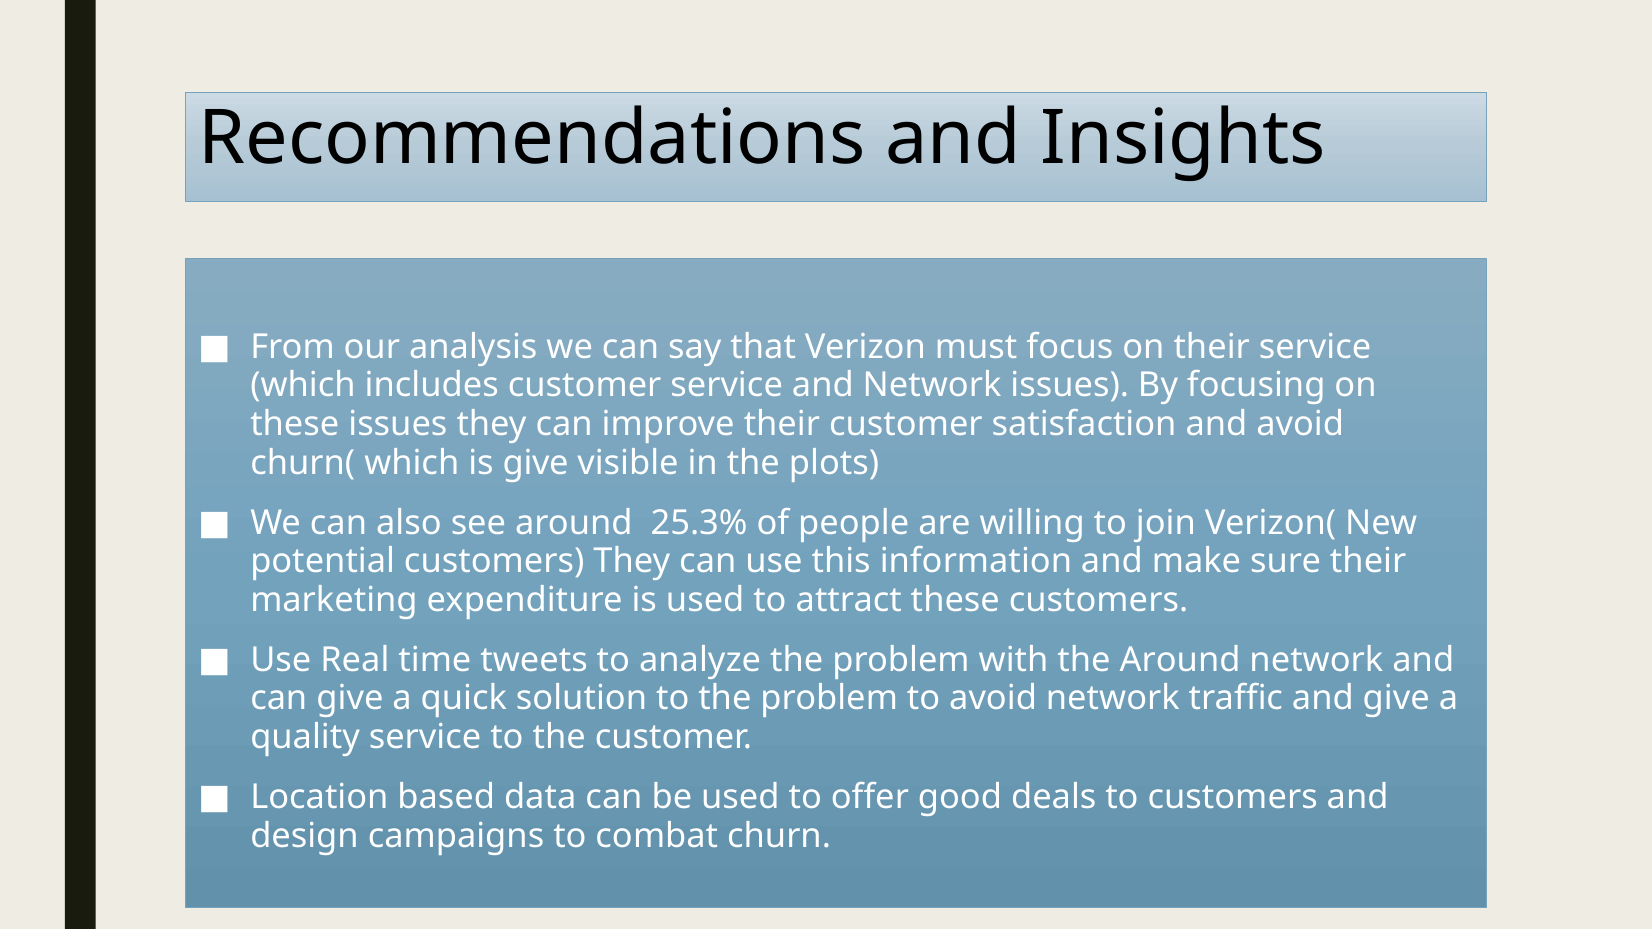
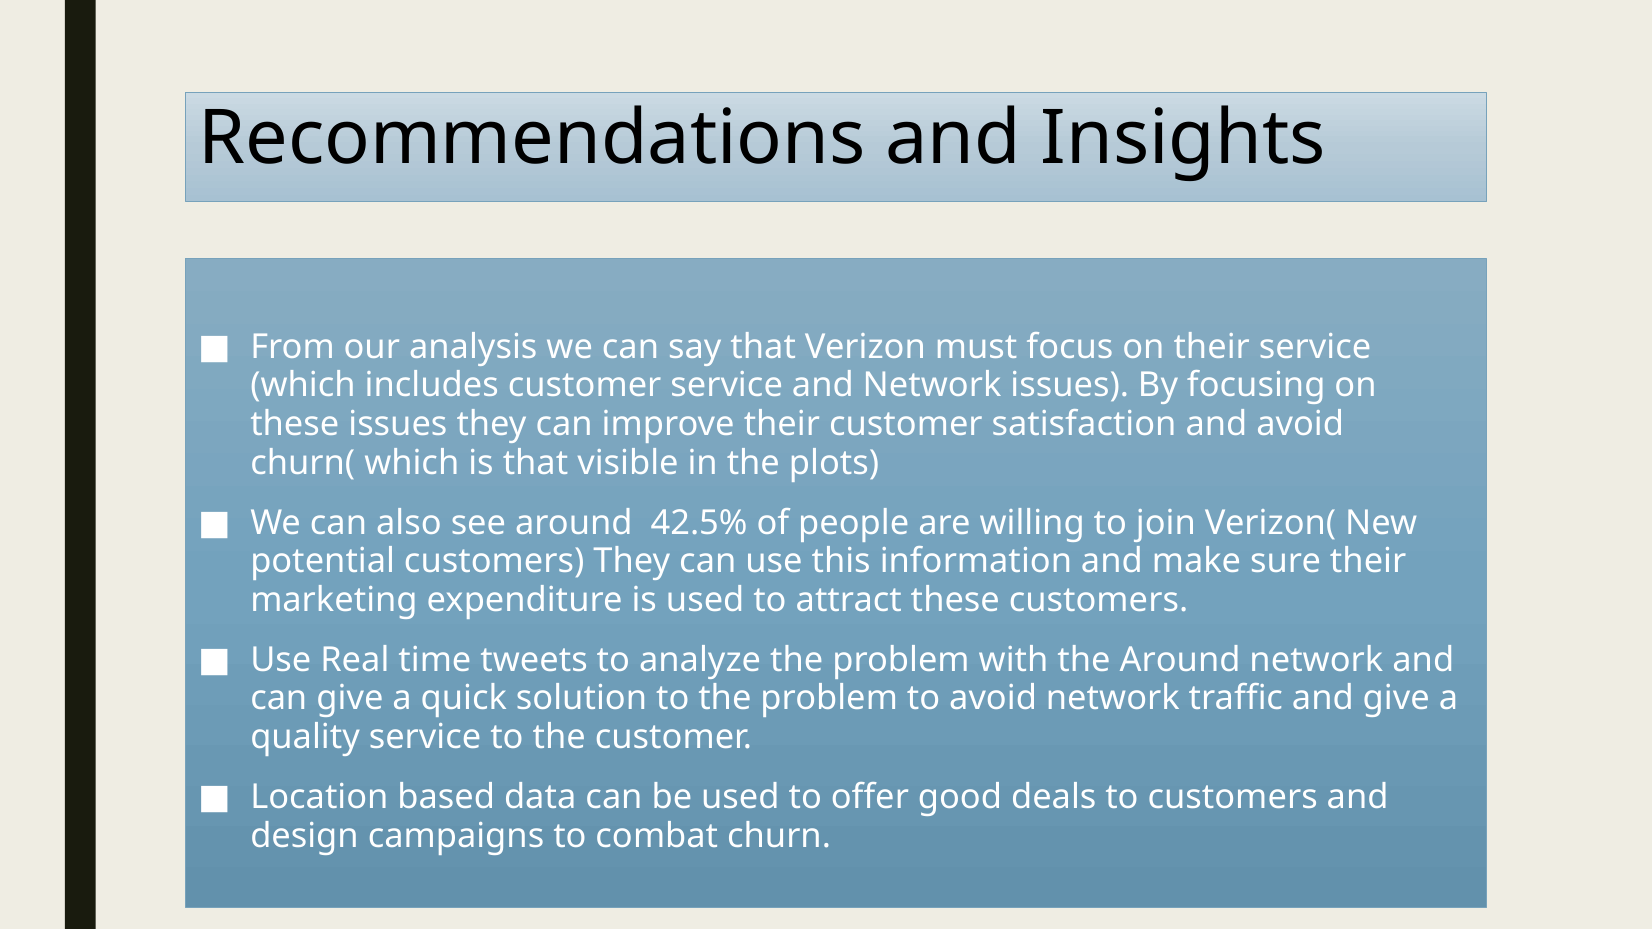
is give: give -> that (536, 463)
25.3%: 25.3% -> 42.5% (699, 523)
